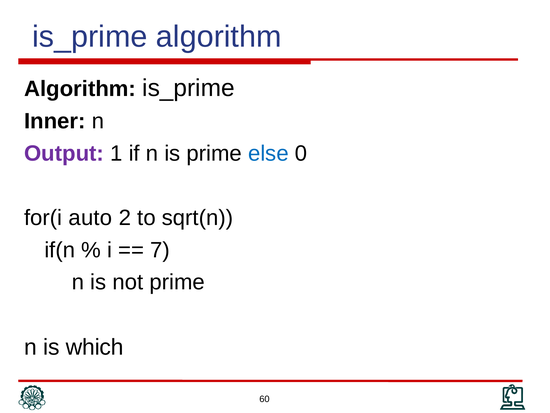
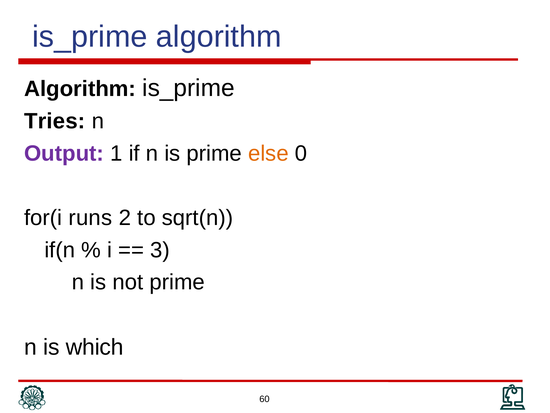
Inner: Inner -> Tries (55, 121)
else colour: blue -> orange (268, 153)
auto: auto -> runs (90, 218)
7: 7 -> 3 (160, 250)
